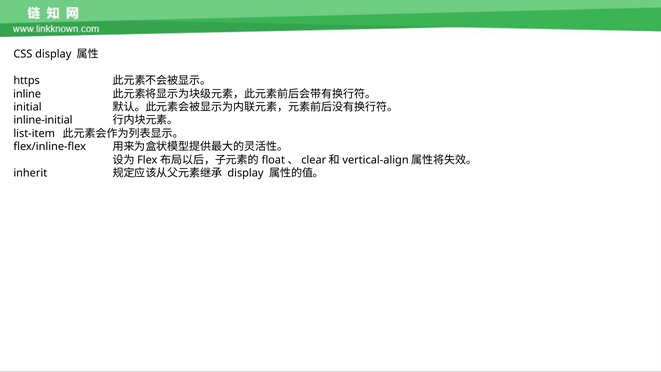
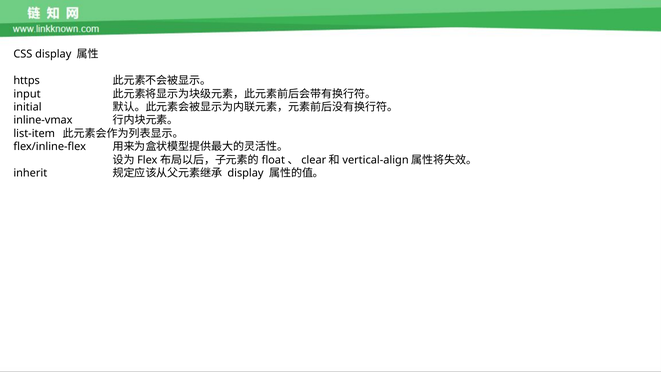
inline: inline -> input (27, 94)
inline-initial: inline-initial -> inline-vmax (43, 120)
